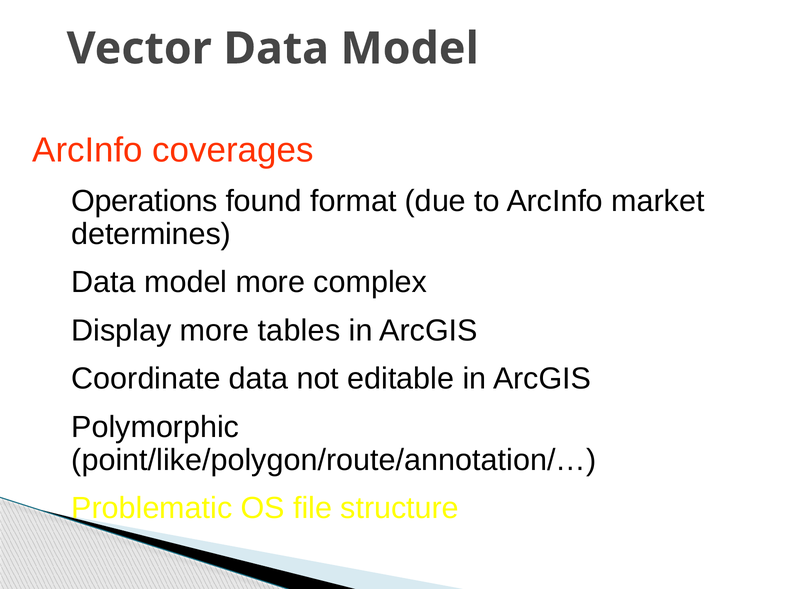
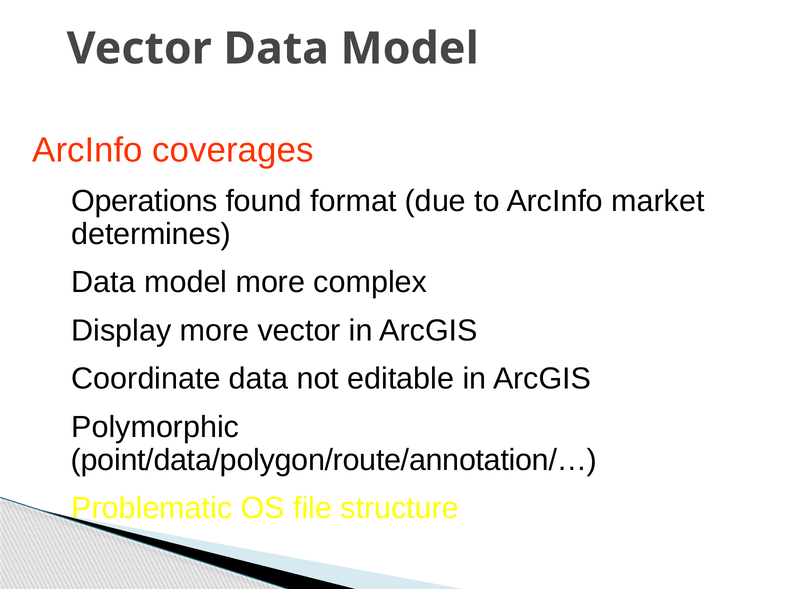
more tables: tables -> vector (299, 330)
point/like/polygon/route/annotation/…: point/like/polygon/route/annotation/… -> point/data/polygon/route/annotation/… (334, 460)
